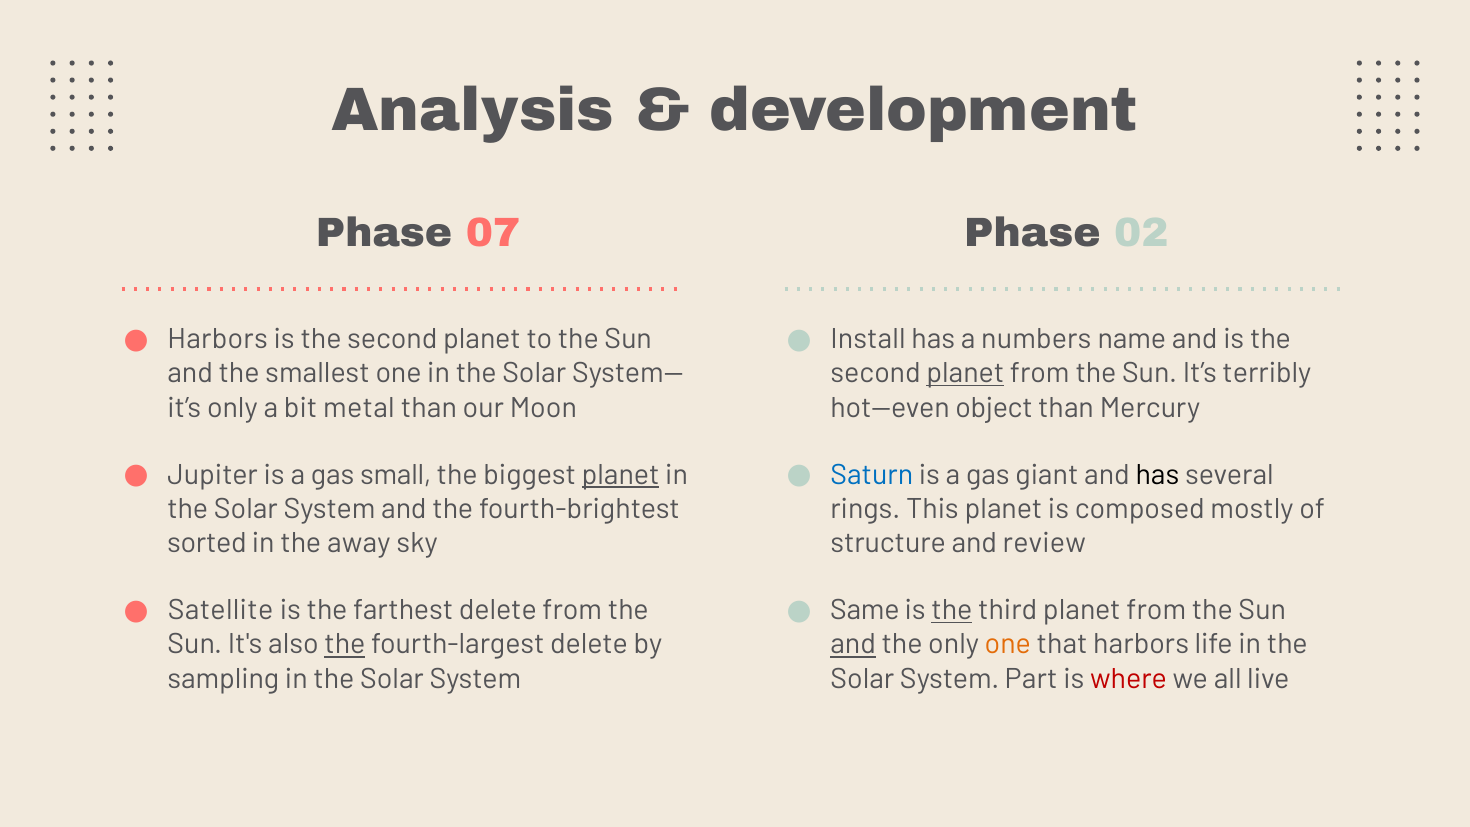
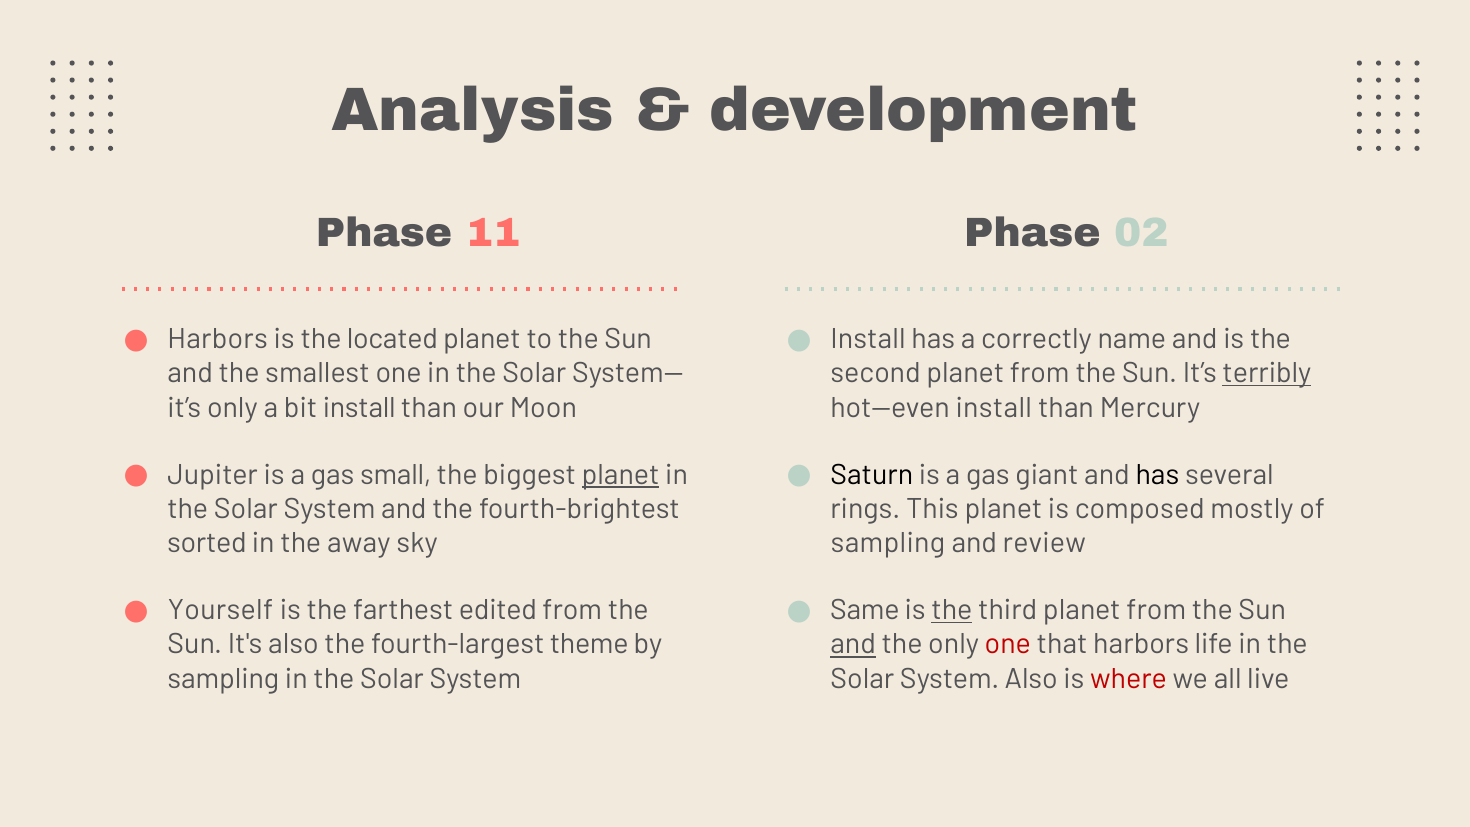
07: 07 -> 11 (493, 233)
second: second -> located (392, 339)
numbers: numbers -> correctly (1036, 339)
planet underline: present -> none (965, 373)
terribly underline: none -> present (1267, 373)
bit metal: metal -> install (359, 408)
hot—even object: object -> install (994, 408)
Saturn colour: blue -> black (872, 475)
structure: structure -> sampling (888, 543)
Satellite: Satellite -> Yourself (221, 610)
farthest delete: delete -> edited (498, 610)
the underline: present -> none (345, 644)
fourth-largest delete: delete -> theme (589, 644)
one colour: orange -> red (1008, 644)
System Part: Part -> Also (1031, 679)
